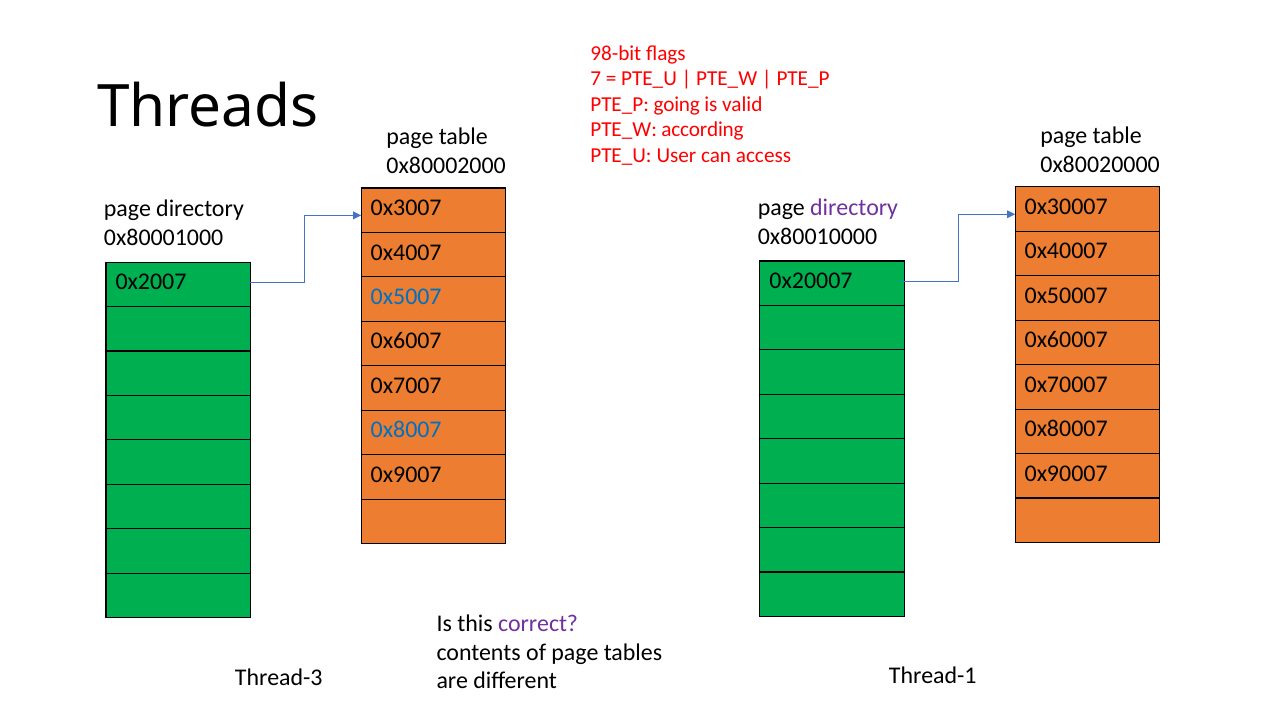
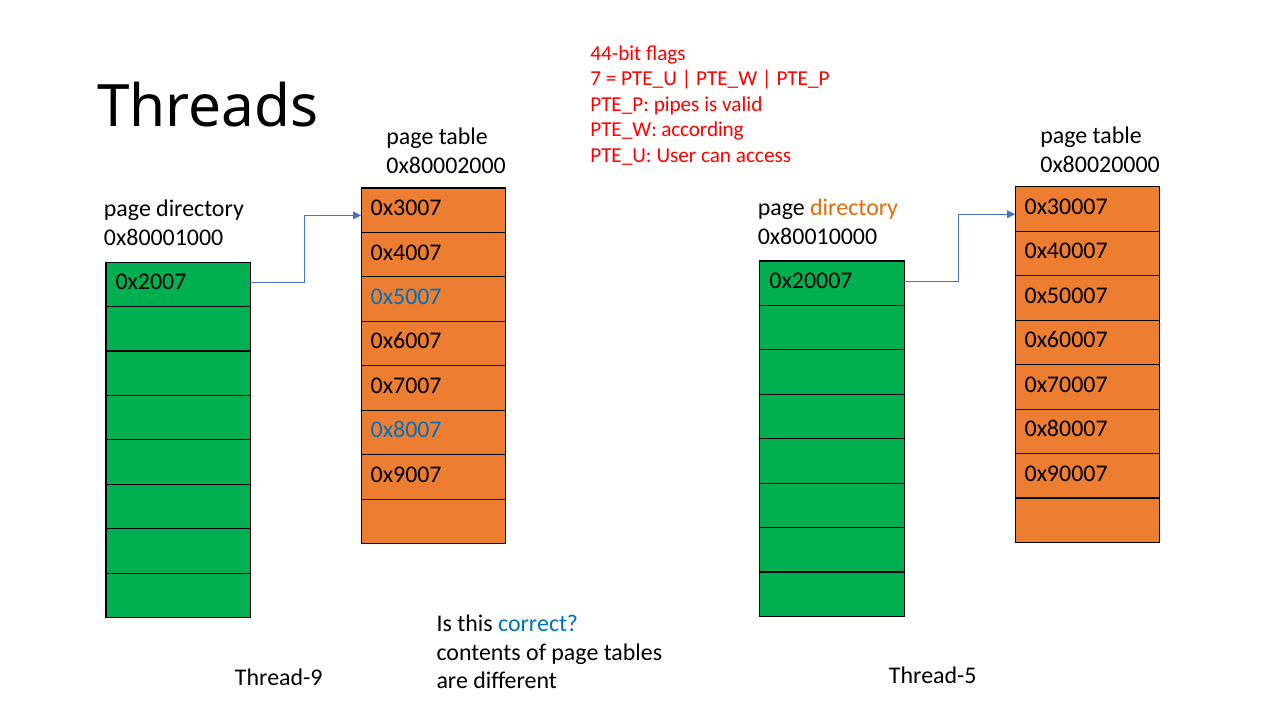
98-bit: 98-bit -> 44-bit (616, 53)
going: going -> pipes (677, 104)
directory colour: purple -> orange (854, 208)
correct colour: purple -> blue (538, 623)
Thread-1: Thread-1 -> Thread-5 (933, 676)
Thread-3: Thread-3 -> Thread-9 (279, 677)
